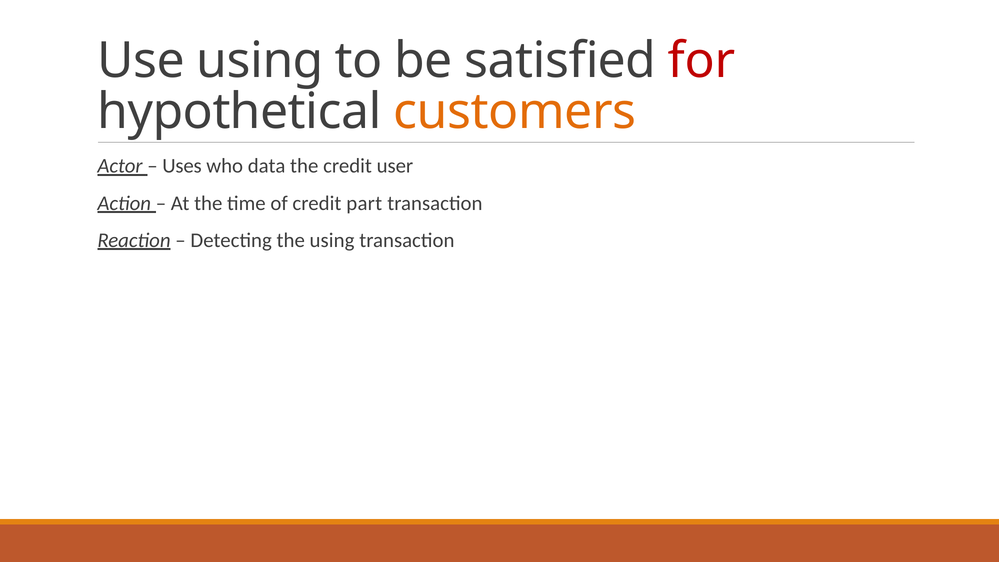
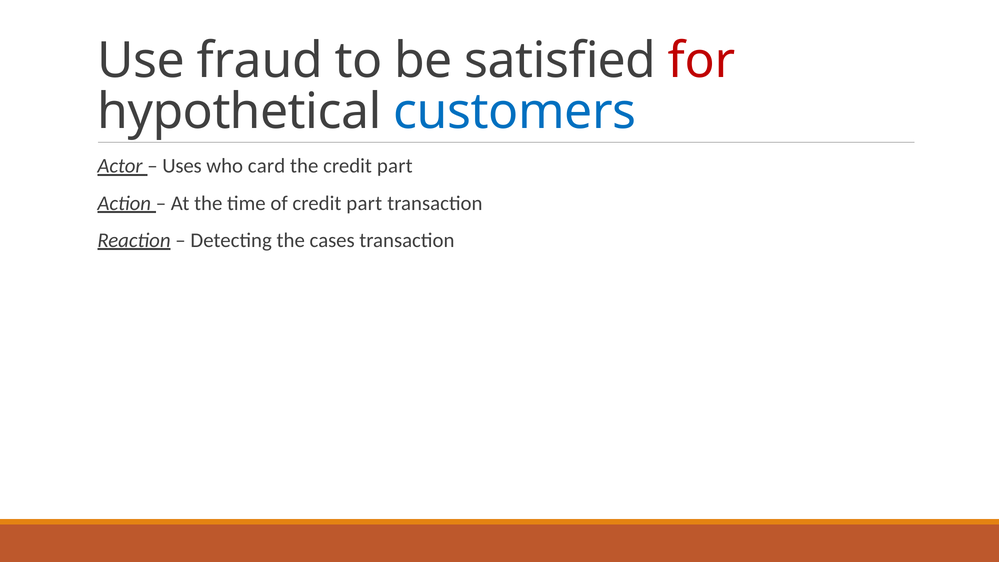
Use using: using -> fraud (260, 61)
customers colour: orange -> blue (515, 112)
data: data -> card (267, 166)
the credit user: user -> part (395, 166)
the using: using -> cases (332, 240)
